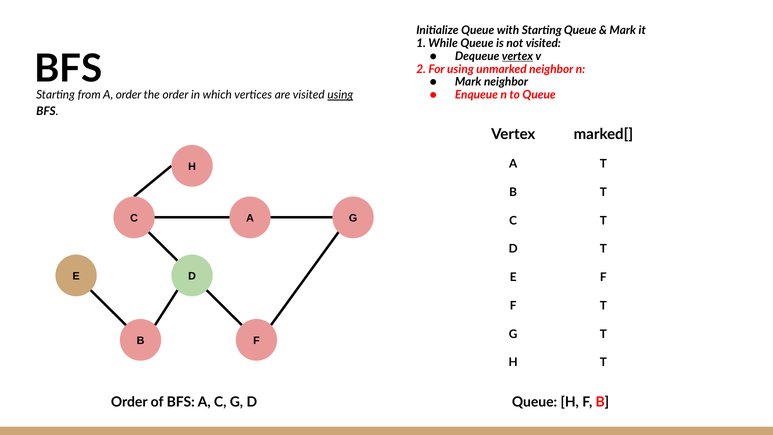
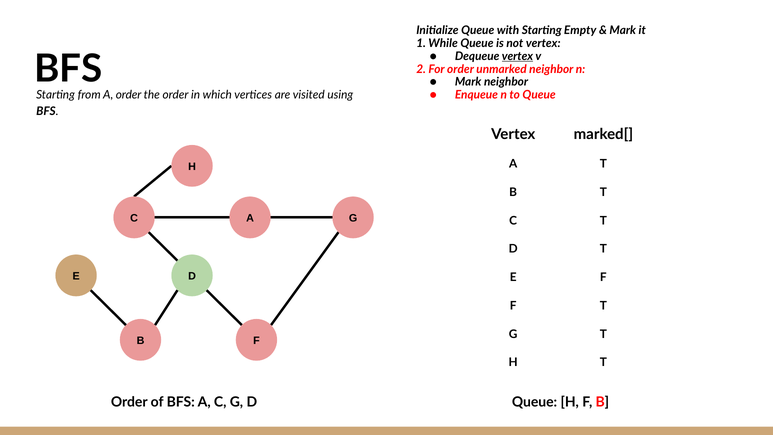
Starting Queue: Queue -> Empty (580, 30)
not visited: visited -> vertex (543, 43)
For using: using -> order (460, 69)
using underline: present -> none (340, 95)
